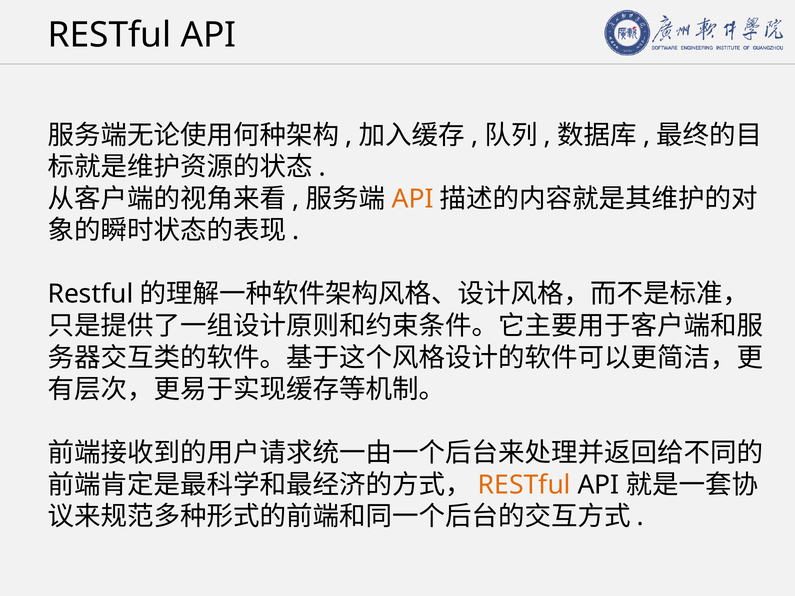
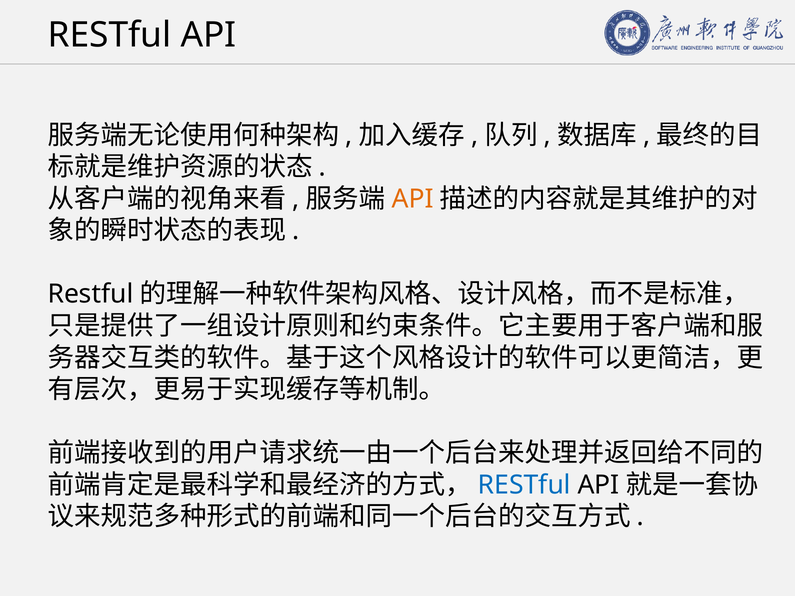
RESTful colour: orange -> blue (524, 485)
